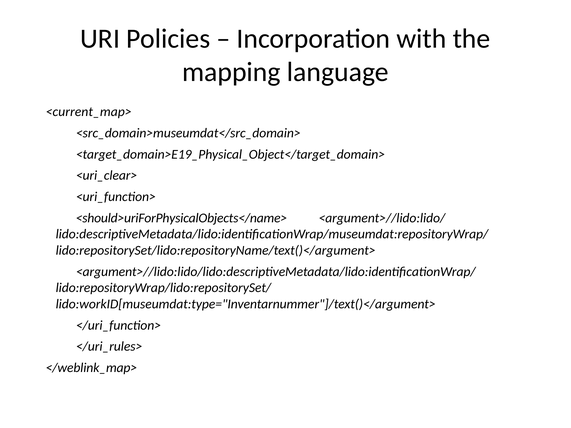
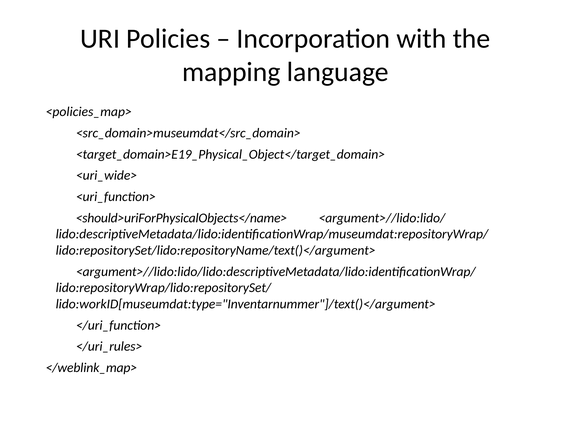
<current_map>: <current_map> -> <policies_map> (89, 112)
<uri_clear>: <uri_clear> -> <uri_wide> (107, 176)
